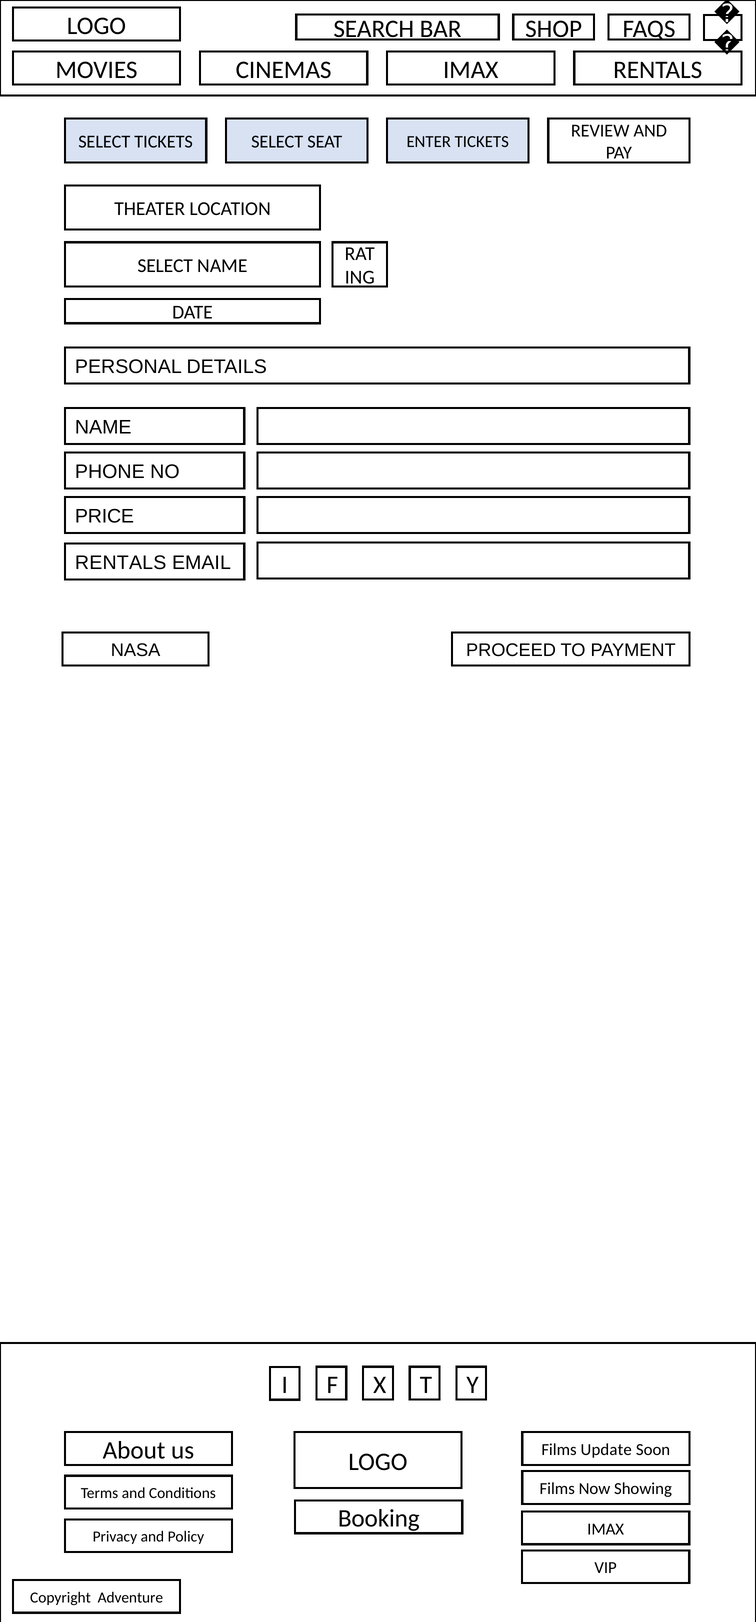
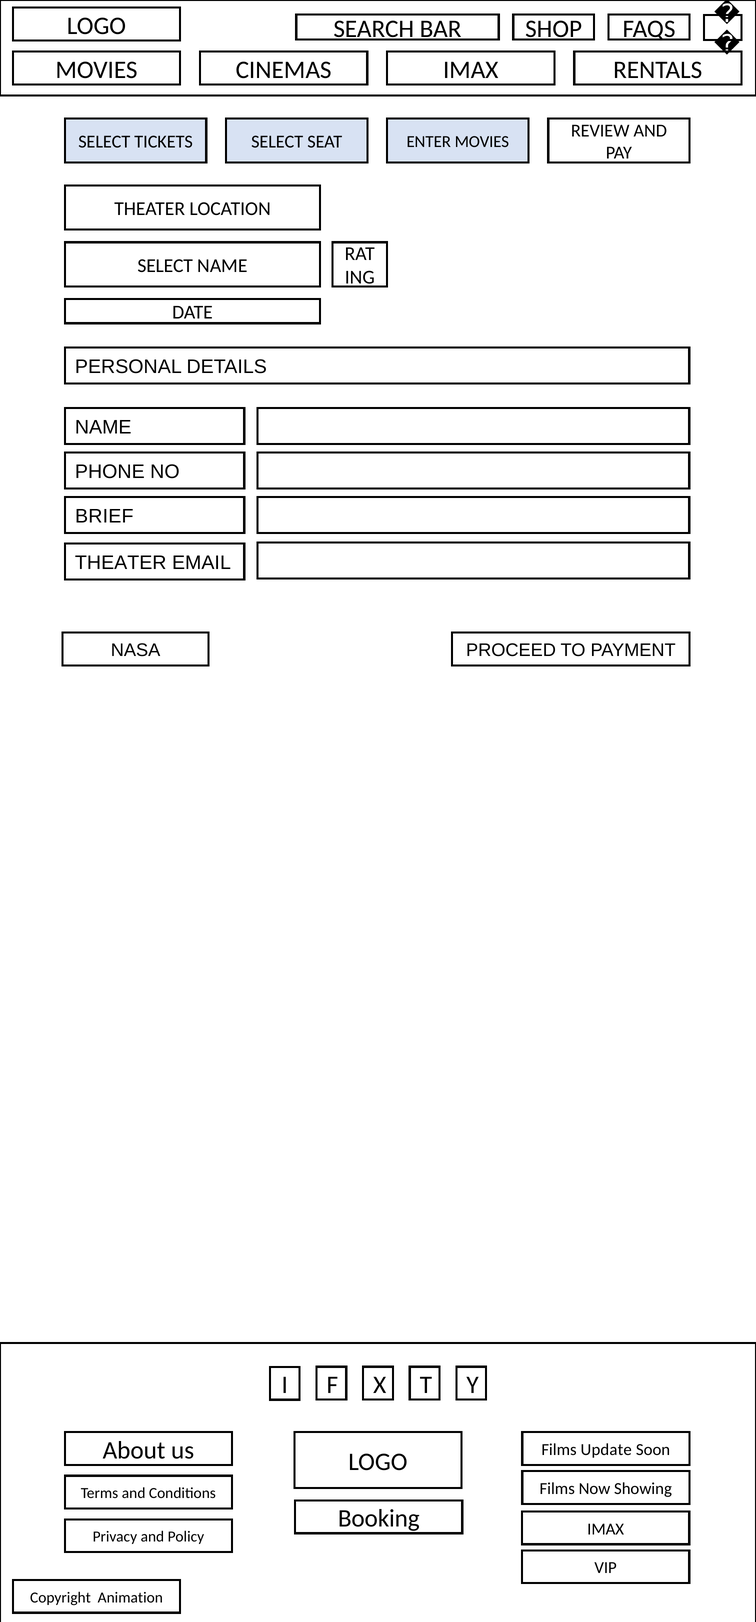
ENTER TICKETS: TICKETS -> MOVIES (482, 142)
PRICE: PRICE -> BRIEF (104, 516)
RENTALS: RENTALS -> THEATER (121, 563)
Adventure: Adventure -> Animation (130, 1597)
